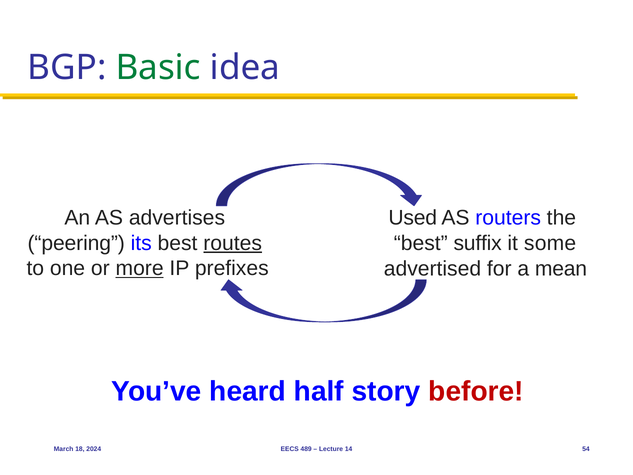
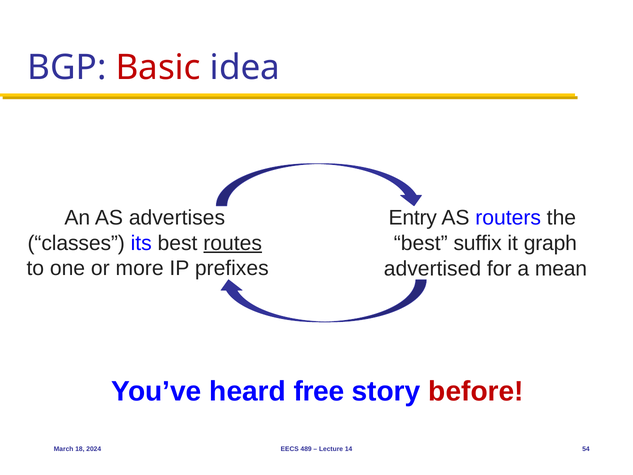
Basic colour: green -> red (158, 68)
Used: Used -> Entry (413, 218)
peering: peering -> classes (76, 243)
some: some -> graph (550, 243)
more underline: present -> none (140, 268)
half: half -> free (319, 391)
